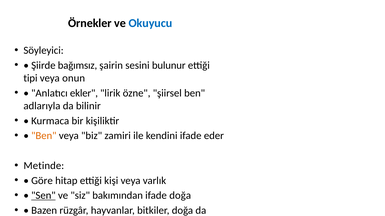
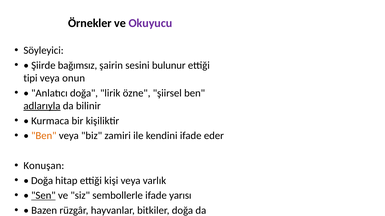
Okuyucu colour: blue -> purple (150, 23)
Anlatıcı ekler: ekler -> doğa (84, 93)
adlarıyla underline: none -> present (42, 106)
Metinde: Metinde -> Konuşan (44, 166)
Göre: Göre -> Doğa (42, 181)
bakımından: bakımından -> sembollerle (118, 196)
ifade doğa: doğa -> yarısı (180, 196)
